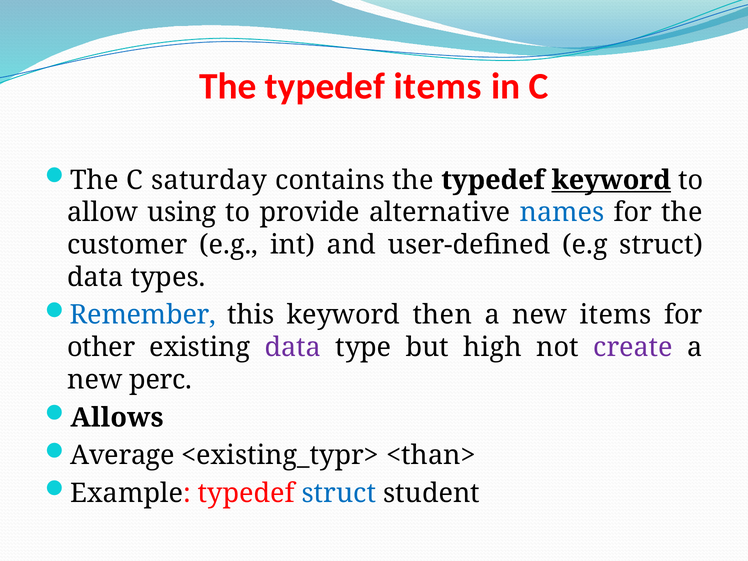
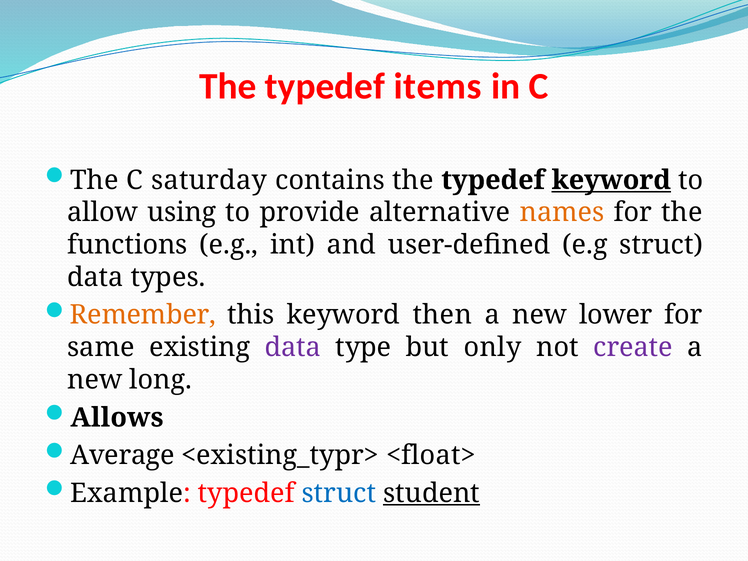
names colour: blue -> orange (562, 212)
customer: customer -> functions (127, 245)
Remember colour: blue -> orange (143, 315)
new items: items -> lower (616, 315)
other: other -> same (101, 347)
high: high -> only (493, 347)
perc: perc -> long (161, 380)
<than>: <than> -> <float> (431, 455)
student underline: none -> present (432, 493)
